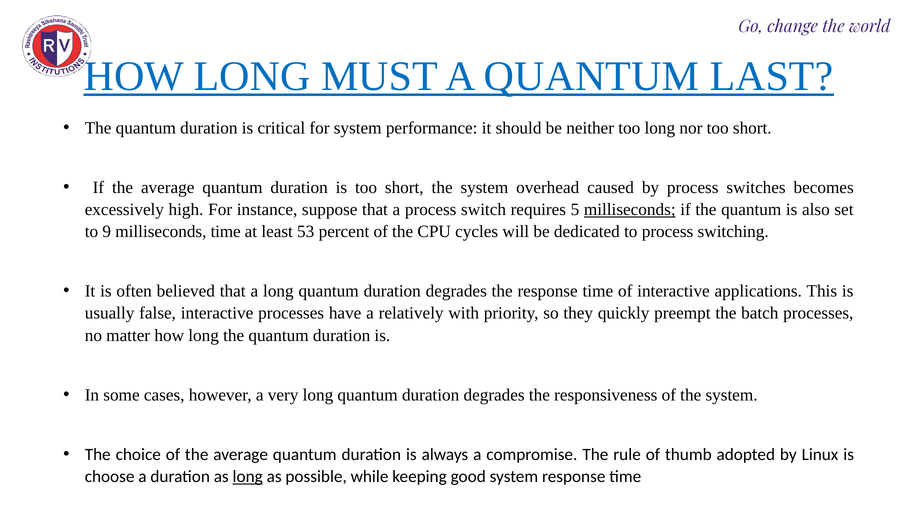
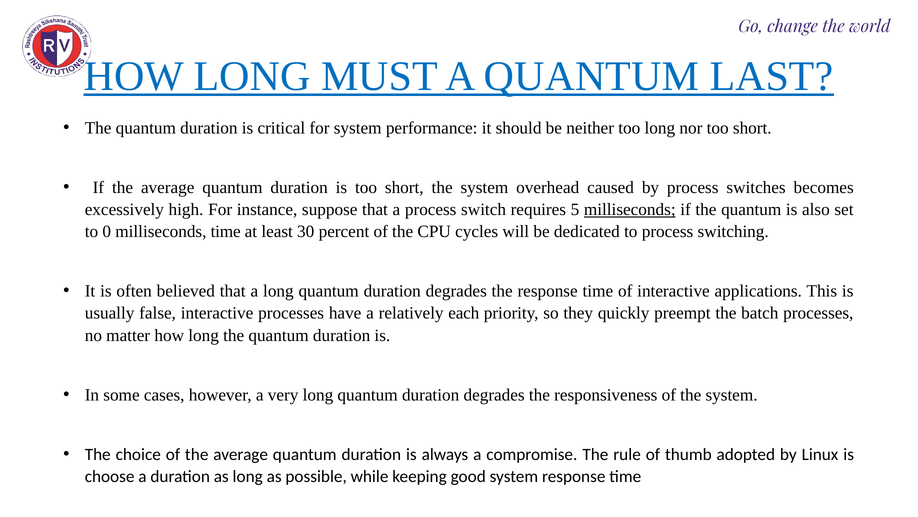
9: 9 -> 0 (107, 231)
53: 53 -> 30 (306, 231)
with: with -> each (464, 313)
long underline: present -> none (248, 476)
